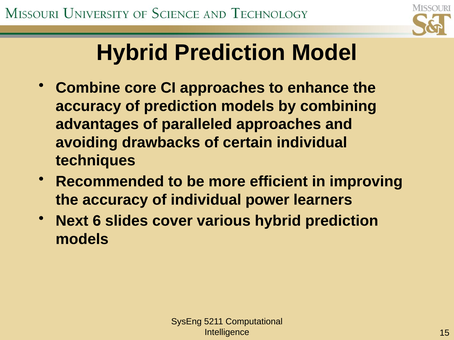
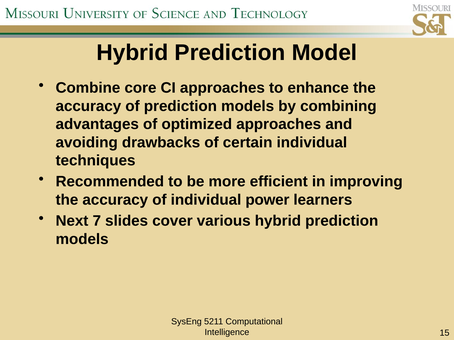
paralleled: paralleled -> optimized (197, 124)
6: 6 -> 7 (97, 221)
